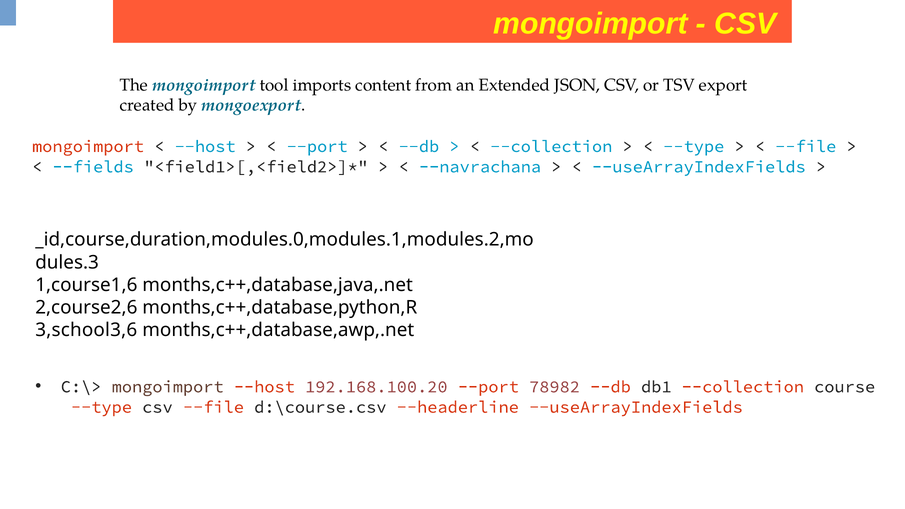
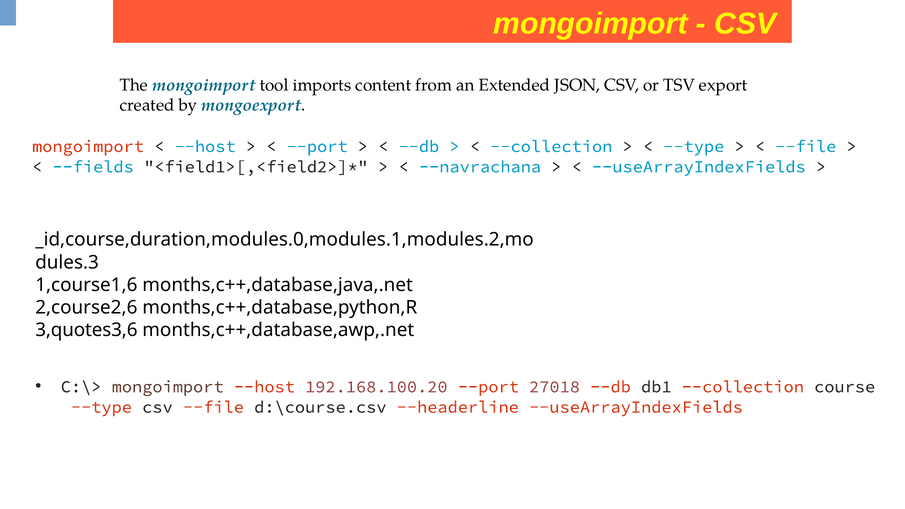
3,school3,6: 3,school3,6 -> 3,quotes3,6 (86, 330)
78982: 78982 -> 27018 (555, 387)
